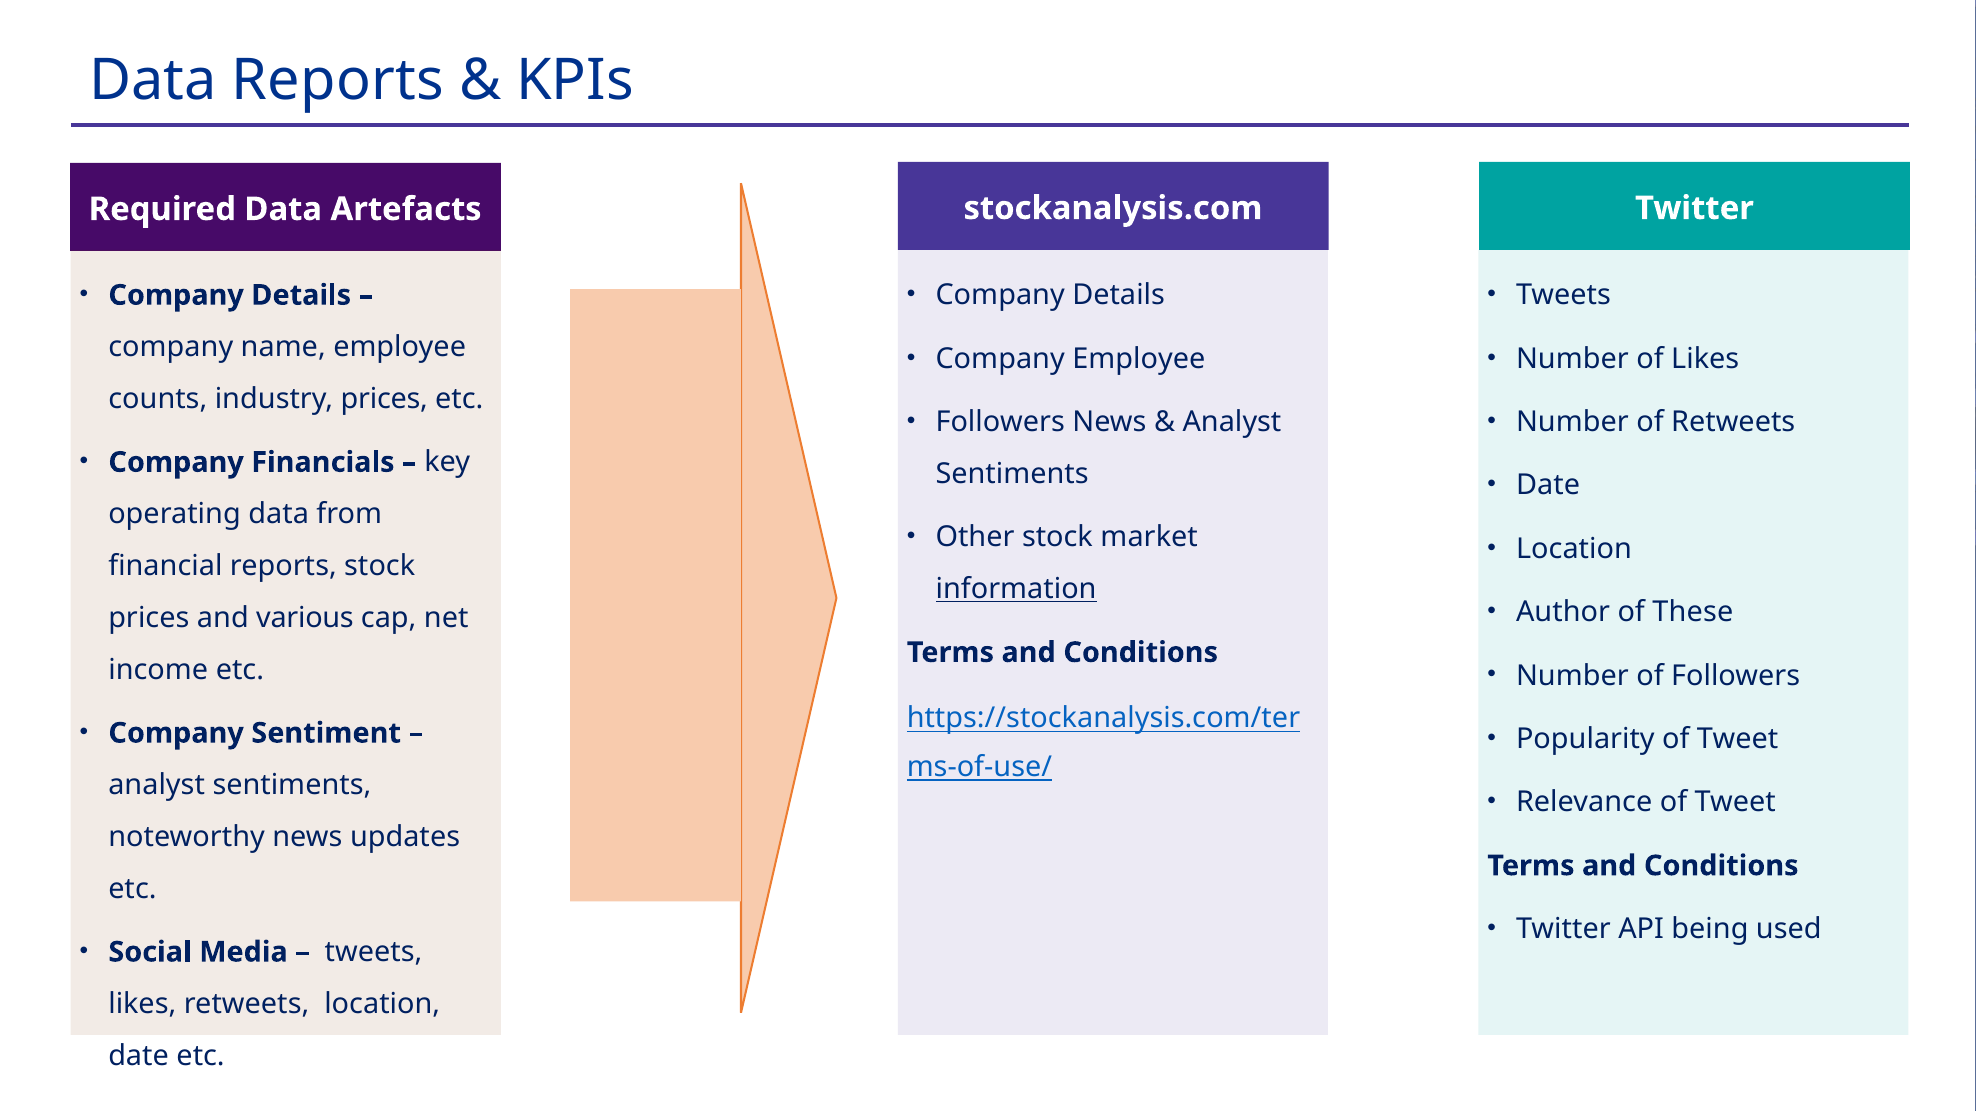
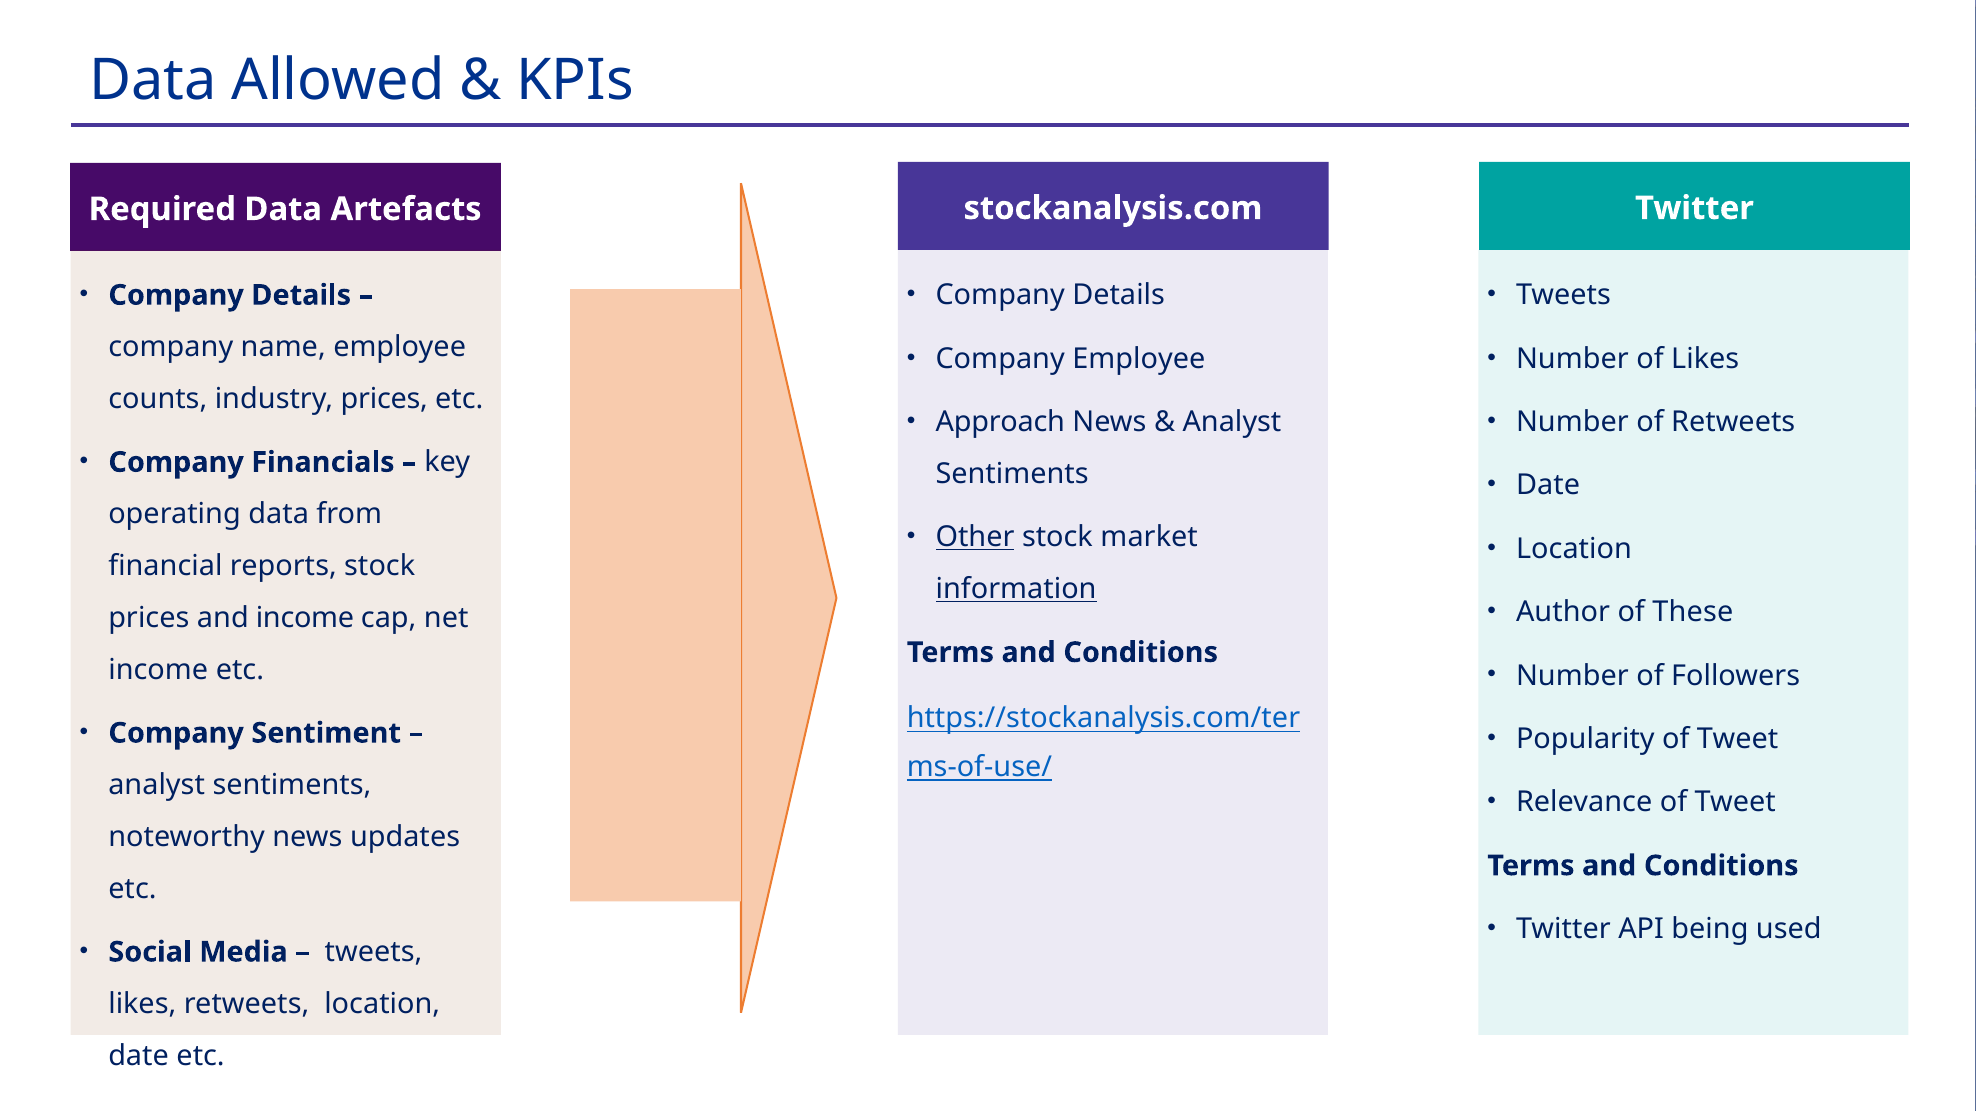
Data Reports: Reports -> Allowed (338, 81)
Followers: Followers -> Approach (1000, 422)
Other underline: none -> present (975, 537)
and various: various -> income (305, 618)
